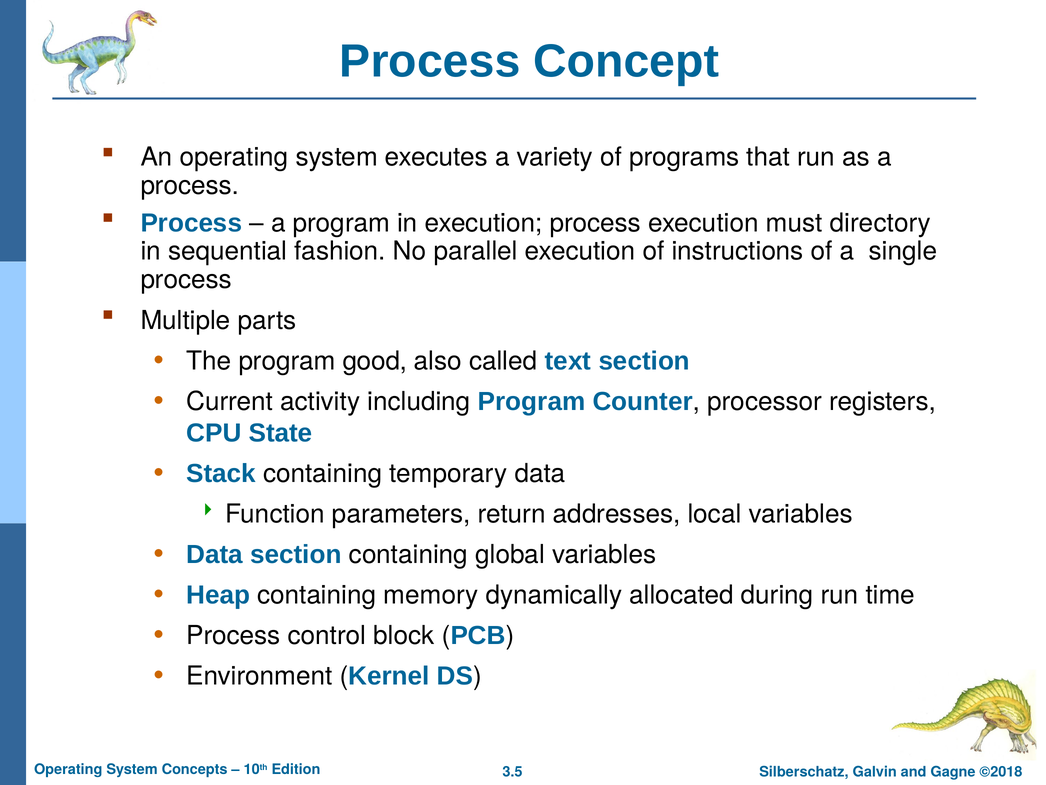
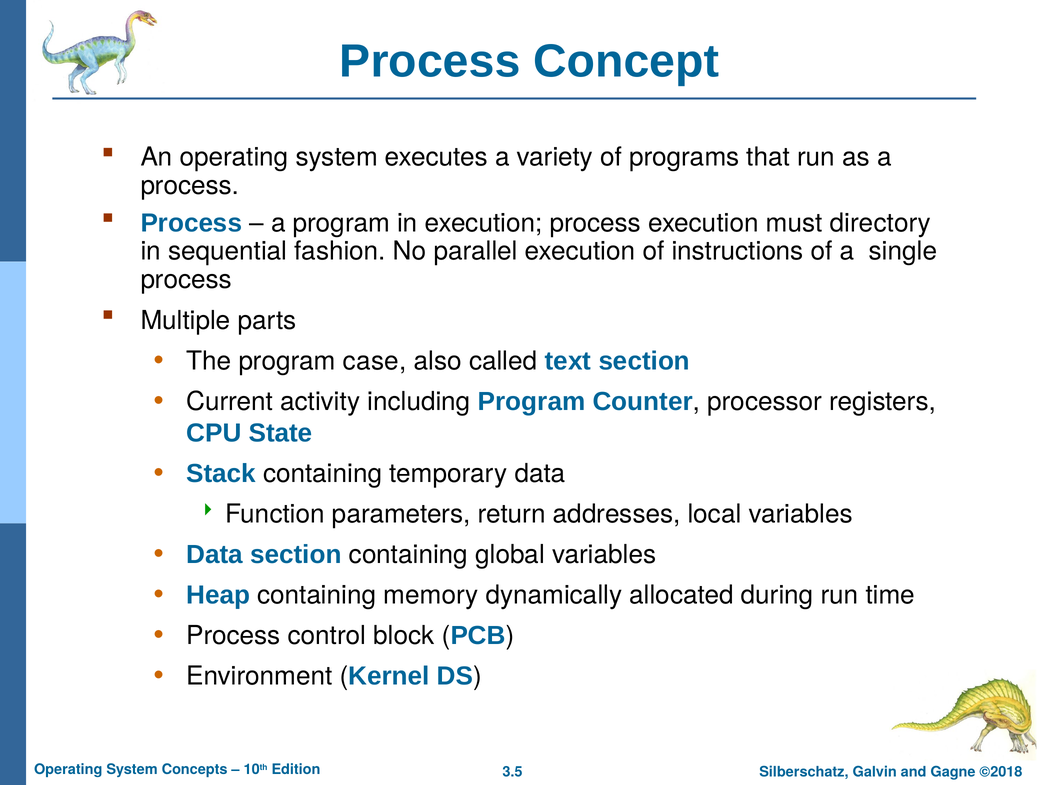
good: good -> case (375, 361)
